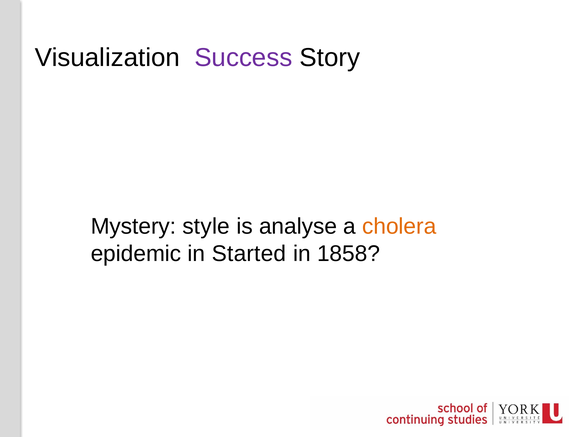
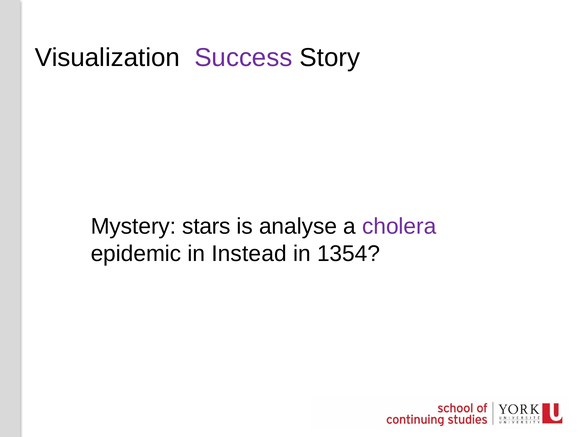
style: style -> stars (206, 227)
cholera colour: orange -> purple (399, 227)
Started: Started -> Instead (249, 254)
1858: 1858 -> 1354 (349, 254)
